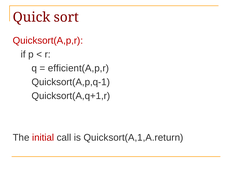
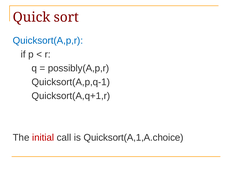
Quicksort(A,p,r colour: red -> blue (48, 40)
efficient(A,p,r: efficient(A,p,r -> possibly(A,p,r (79, 68)
Quicksort(A,1,A.return: Quicksort(A,1,A.return -> Quicksort(A,1,A.choice (134, 137)
